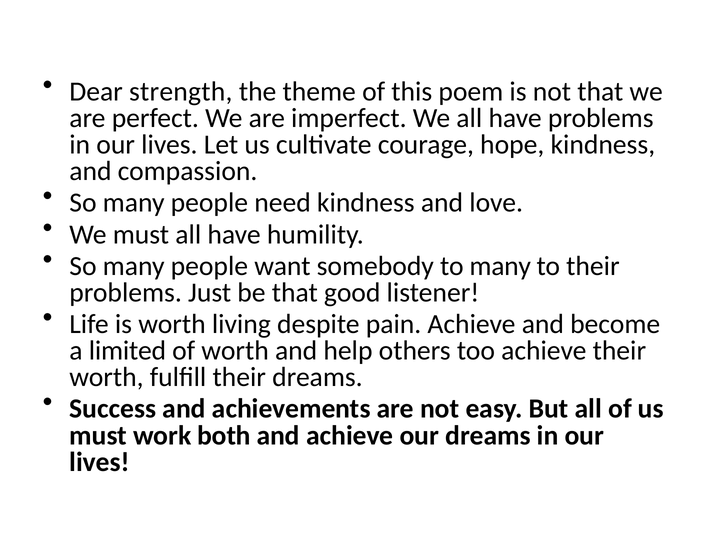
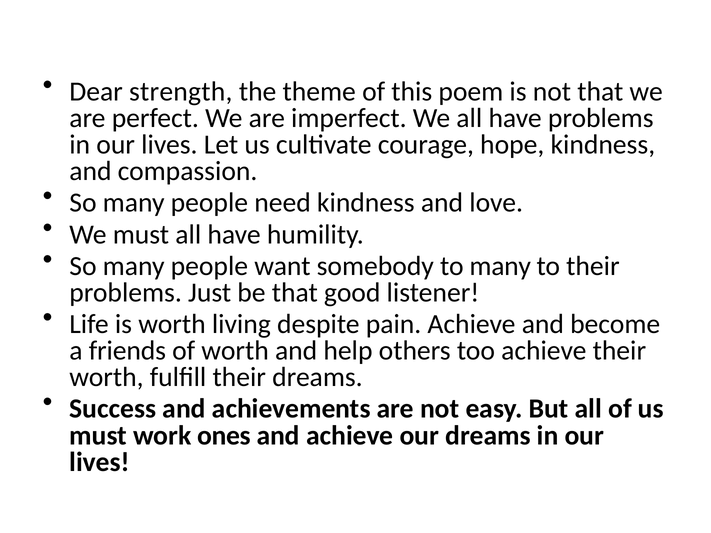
limited: limited -> friends (127, 351)
both: both -> ones (224, 436)
